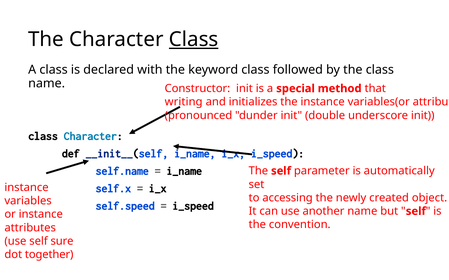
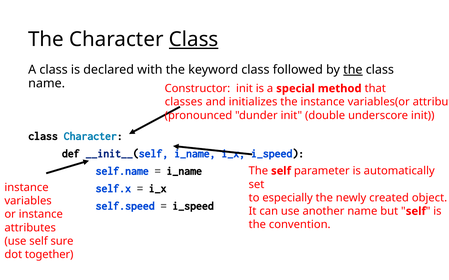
the underline: none -> present (353, 70)
writing: writing -> classes (184, 102)
accessing: accessing -> especially (288, 198)
